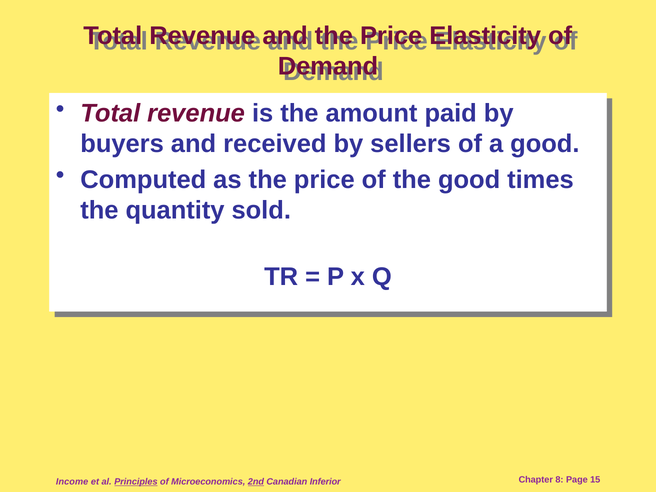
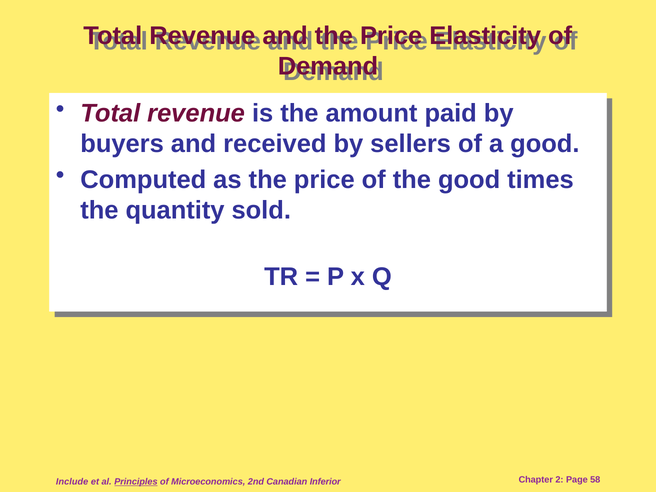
Income: Income -> Include (72, 482)
2nd underline: present -> none (256, 482)
8: 8 -> 2 (559, 480)
15: 15 -> 58 (595, 480)
